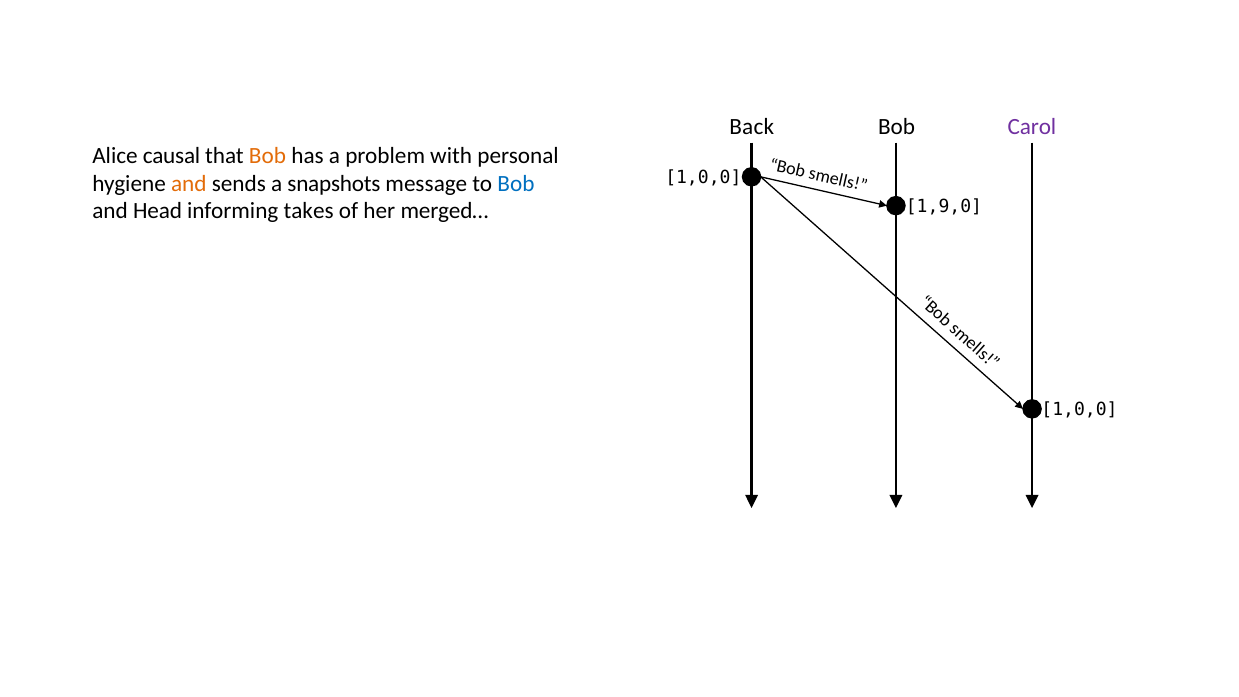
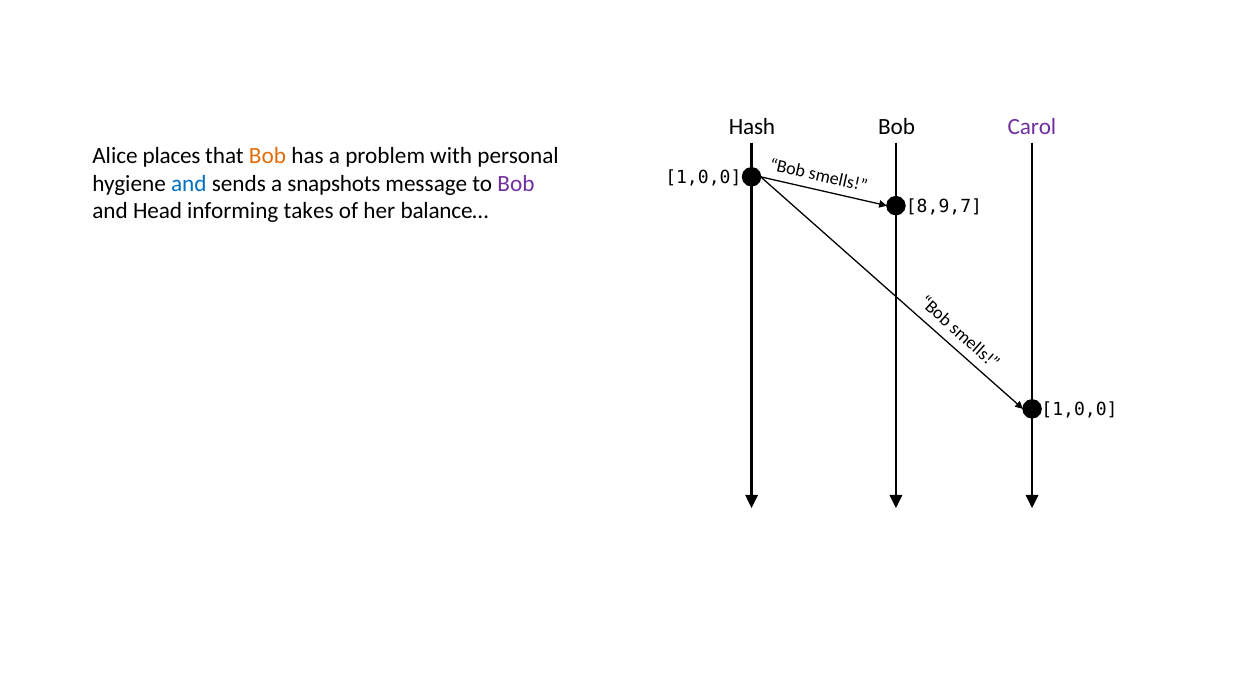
Back: Back -> Hash (752, 126)
causal: causal -> places (172, 156)
and colour: orange -> blue (189, 183)
Bob colour: blue -> purple (516, 183)
1,9,0: 1,9,0 -> 8,9,7 (944, 207)
merged…: merged… -> balance… (444, 211)
